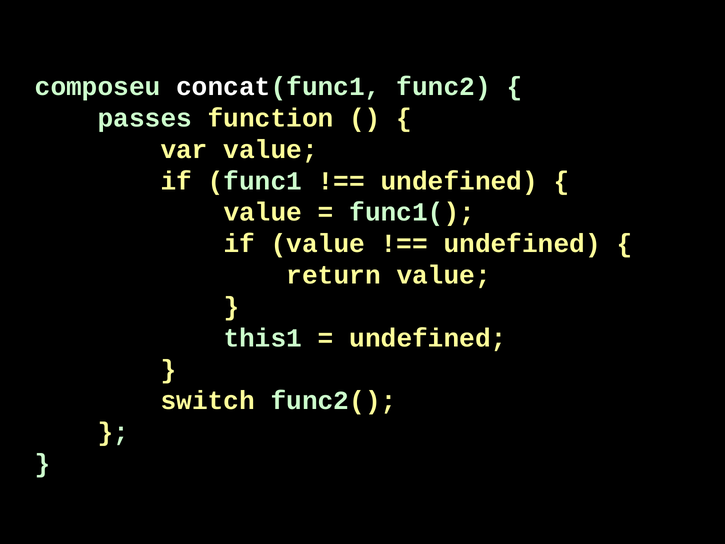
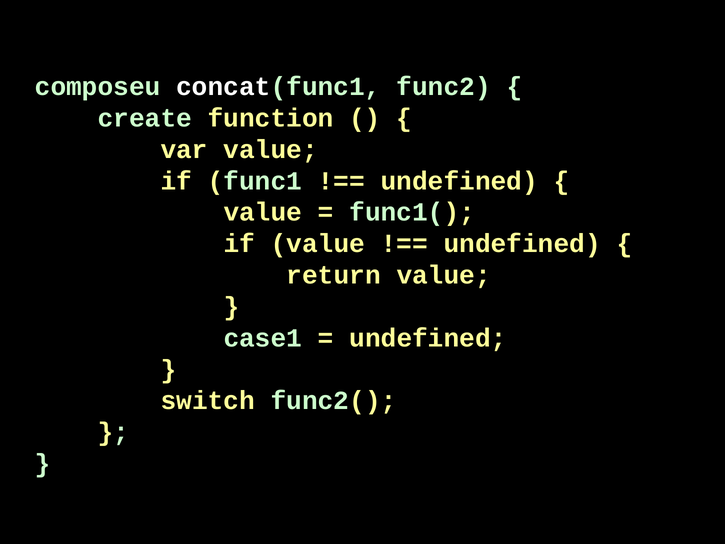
passes: passes -> create (145, 118)
this1: this1 -> case1 (263, 338)
